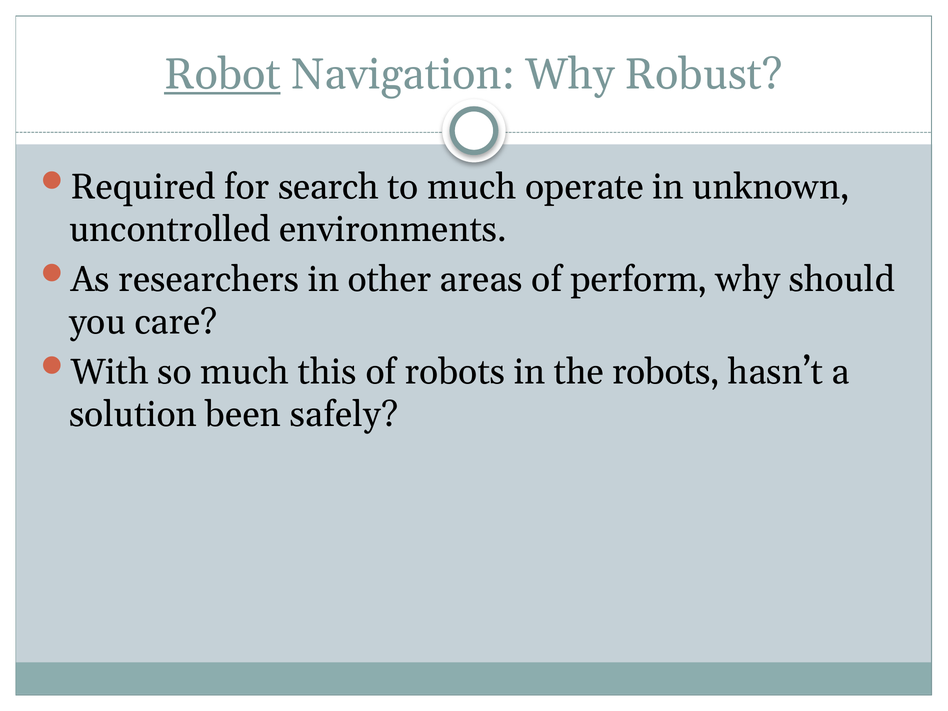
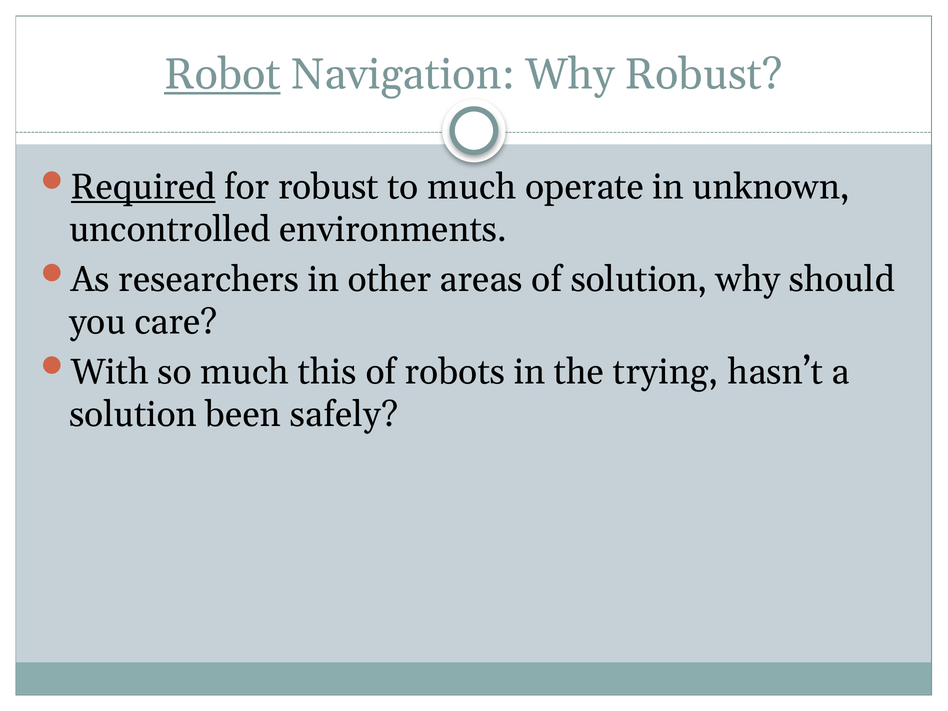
Required underline: none -> present (143, 187)
for search: search -> robust (328, 187)
of perform: perform -> solution (639, 279)
the robots: robots -> trying (666, 372)
